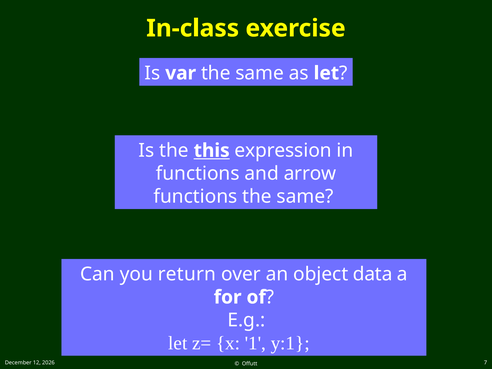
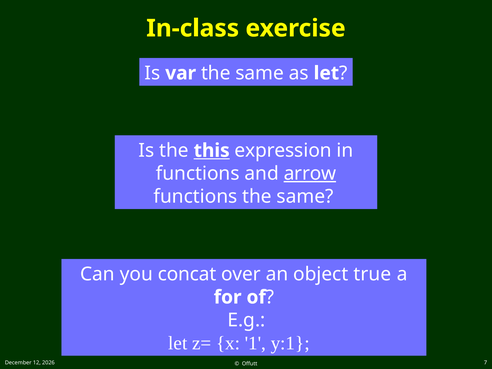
arrow underline: none -> present (310, 173)
return: return -> concat (187, 274)
data: data -> true (372, 274)
